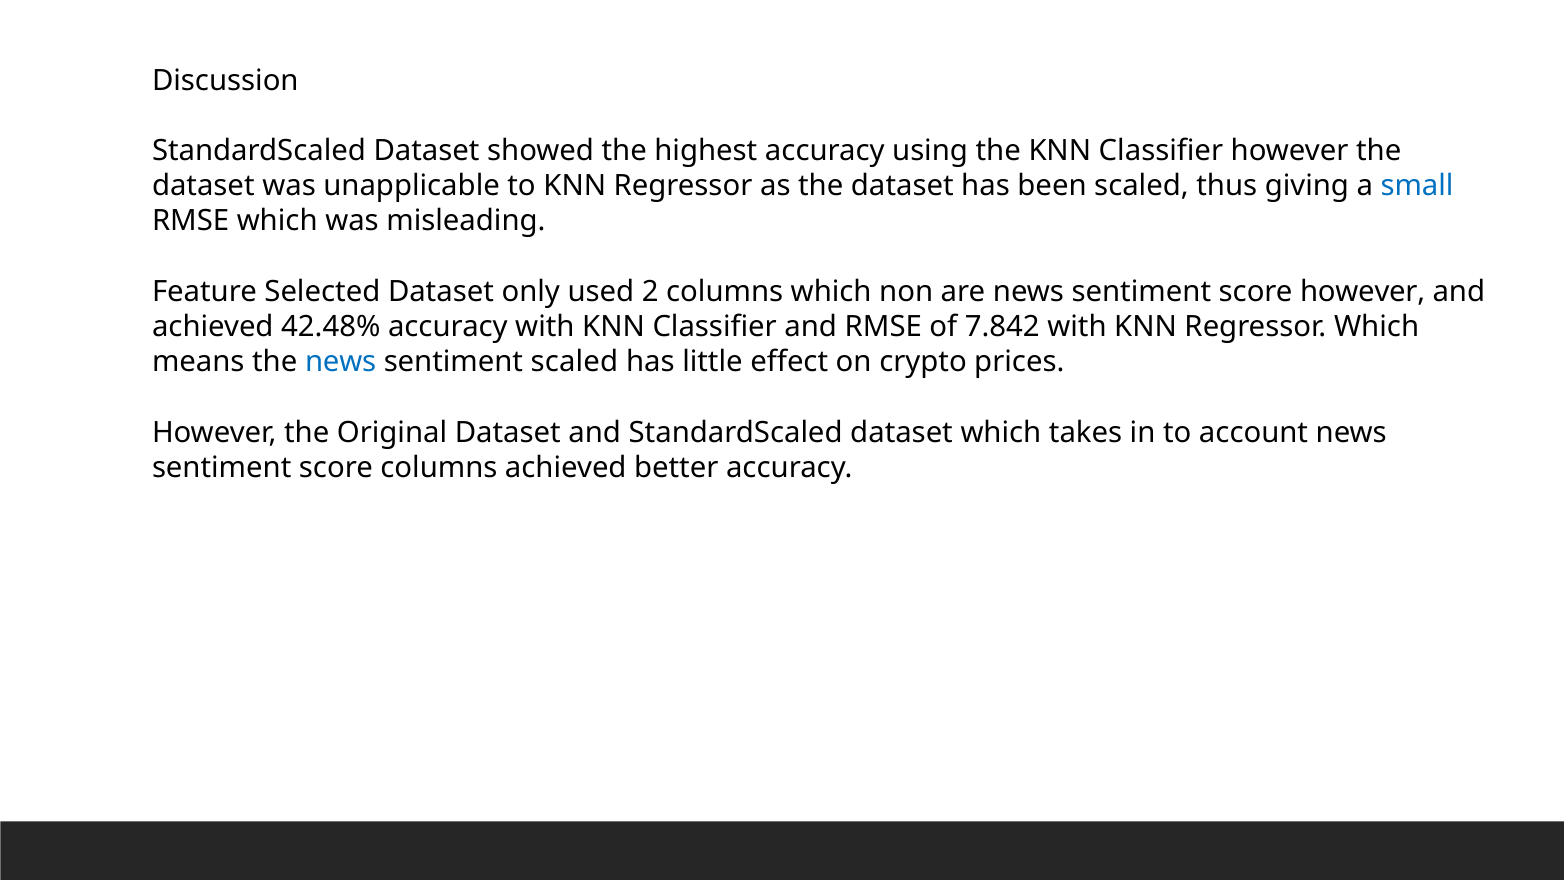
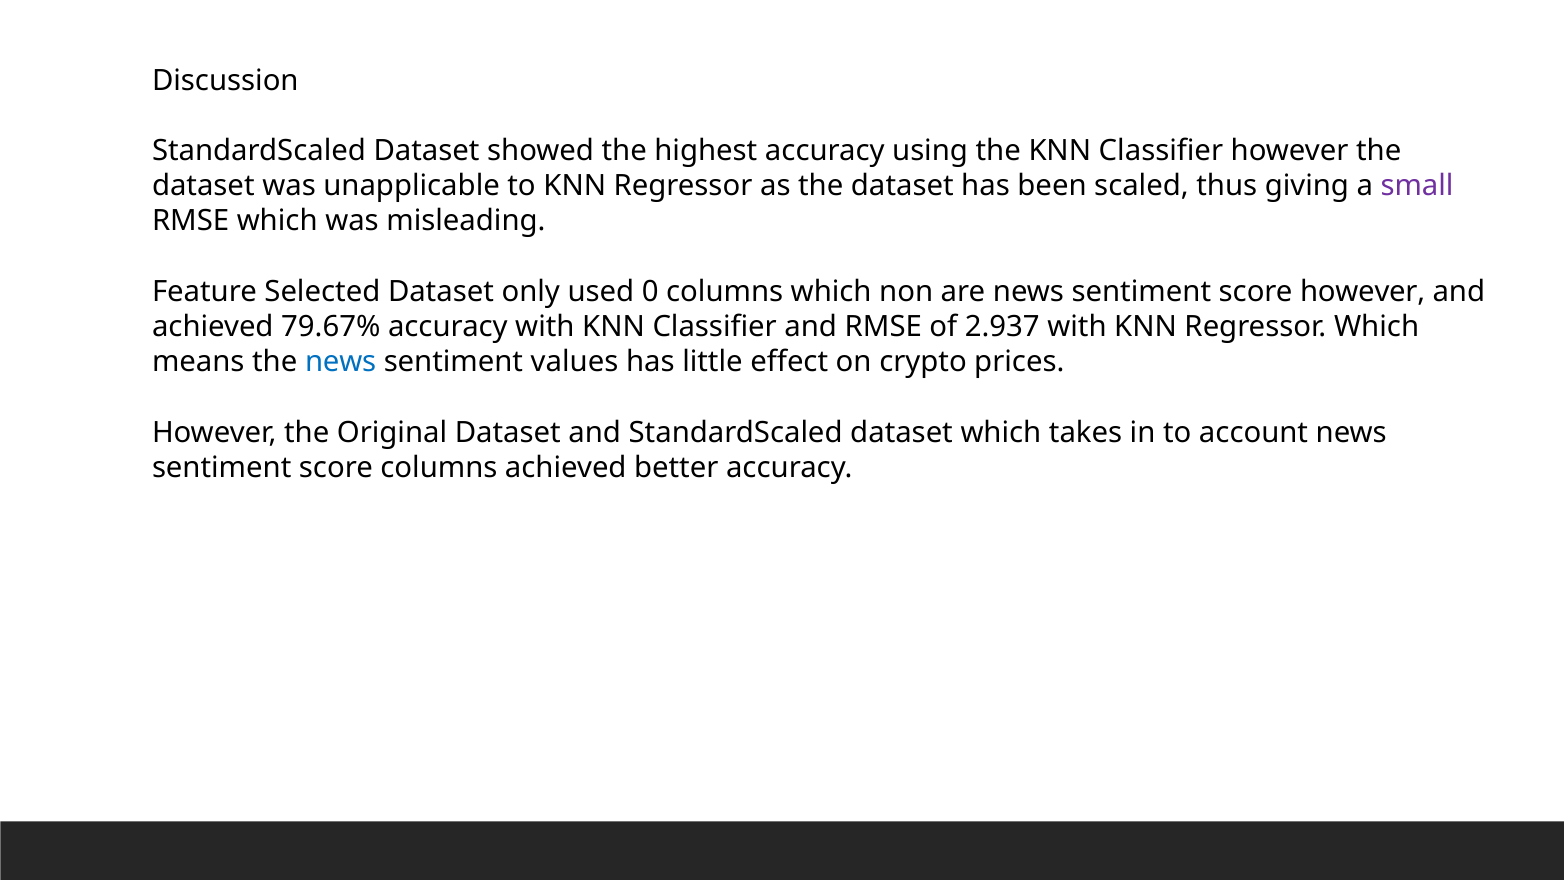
small colour: blue -> purple (1417, 186)
2: 2 -> 0 (650, 292)
42.48%: 42.48% -> 79.67% (331, 327)
7.842: 7.842 -> 2.937 (1002, 327)
sentiment scaled: scaled -> values (574, 362)
